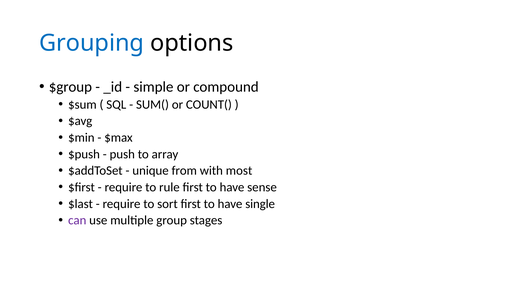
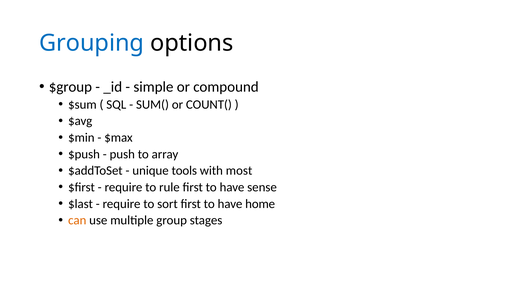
from: from -> tools (184, 171)
single: single -> home (260, 204)
can colour: purple -> orange (77, 220)
